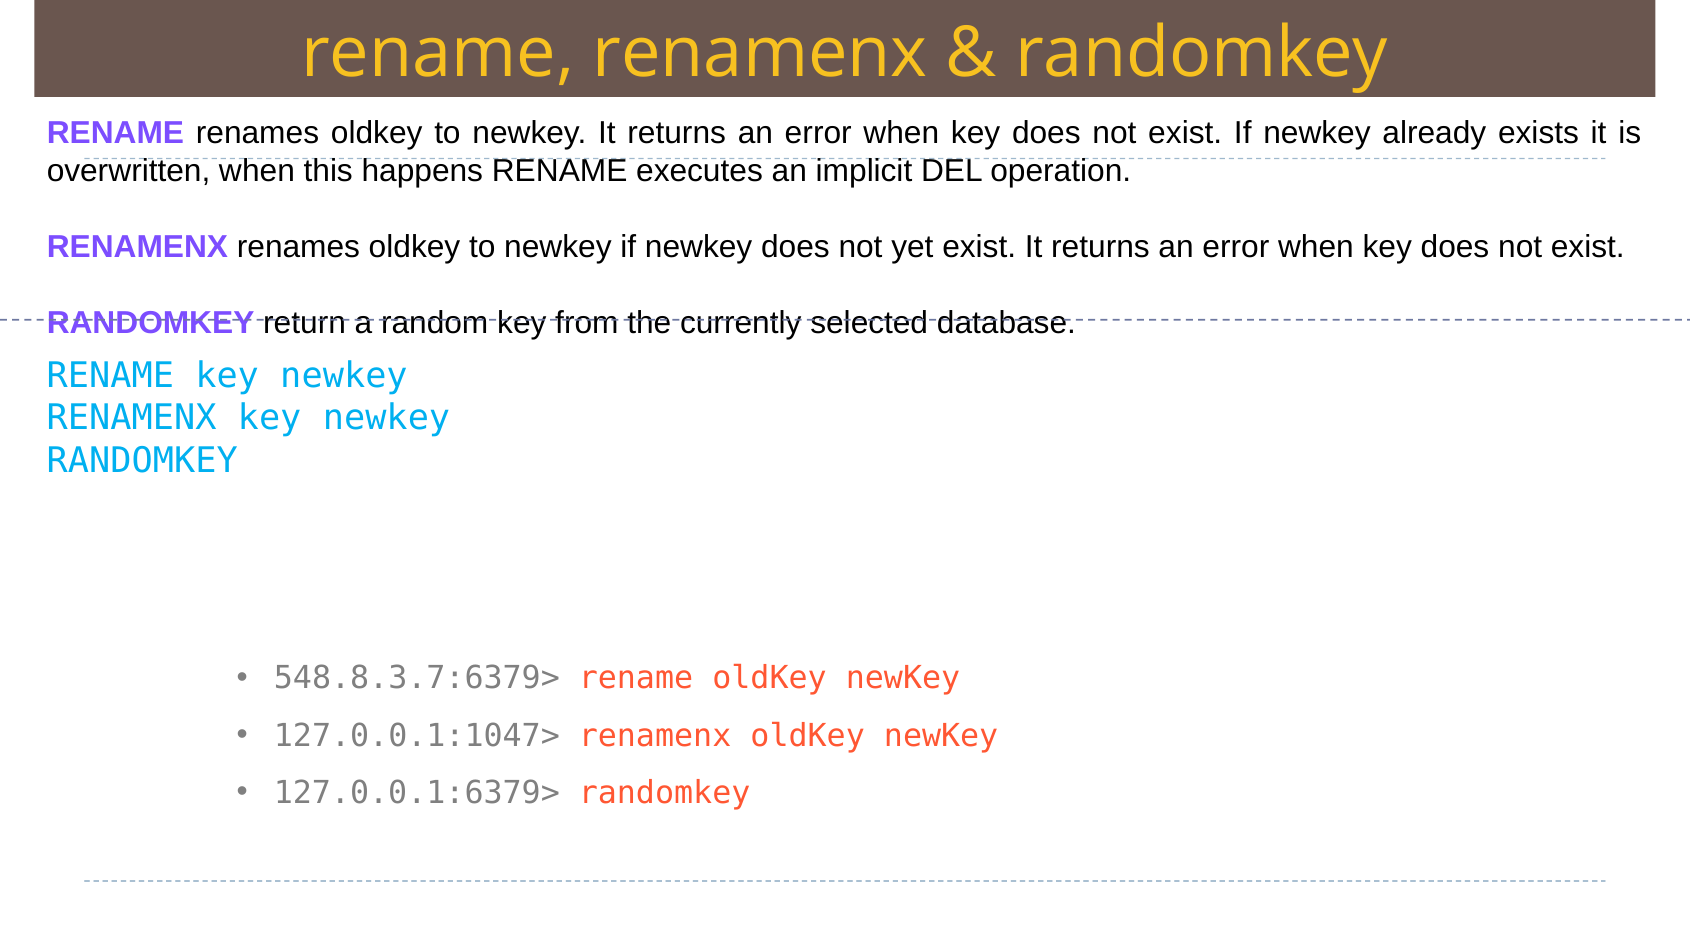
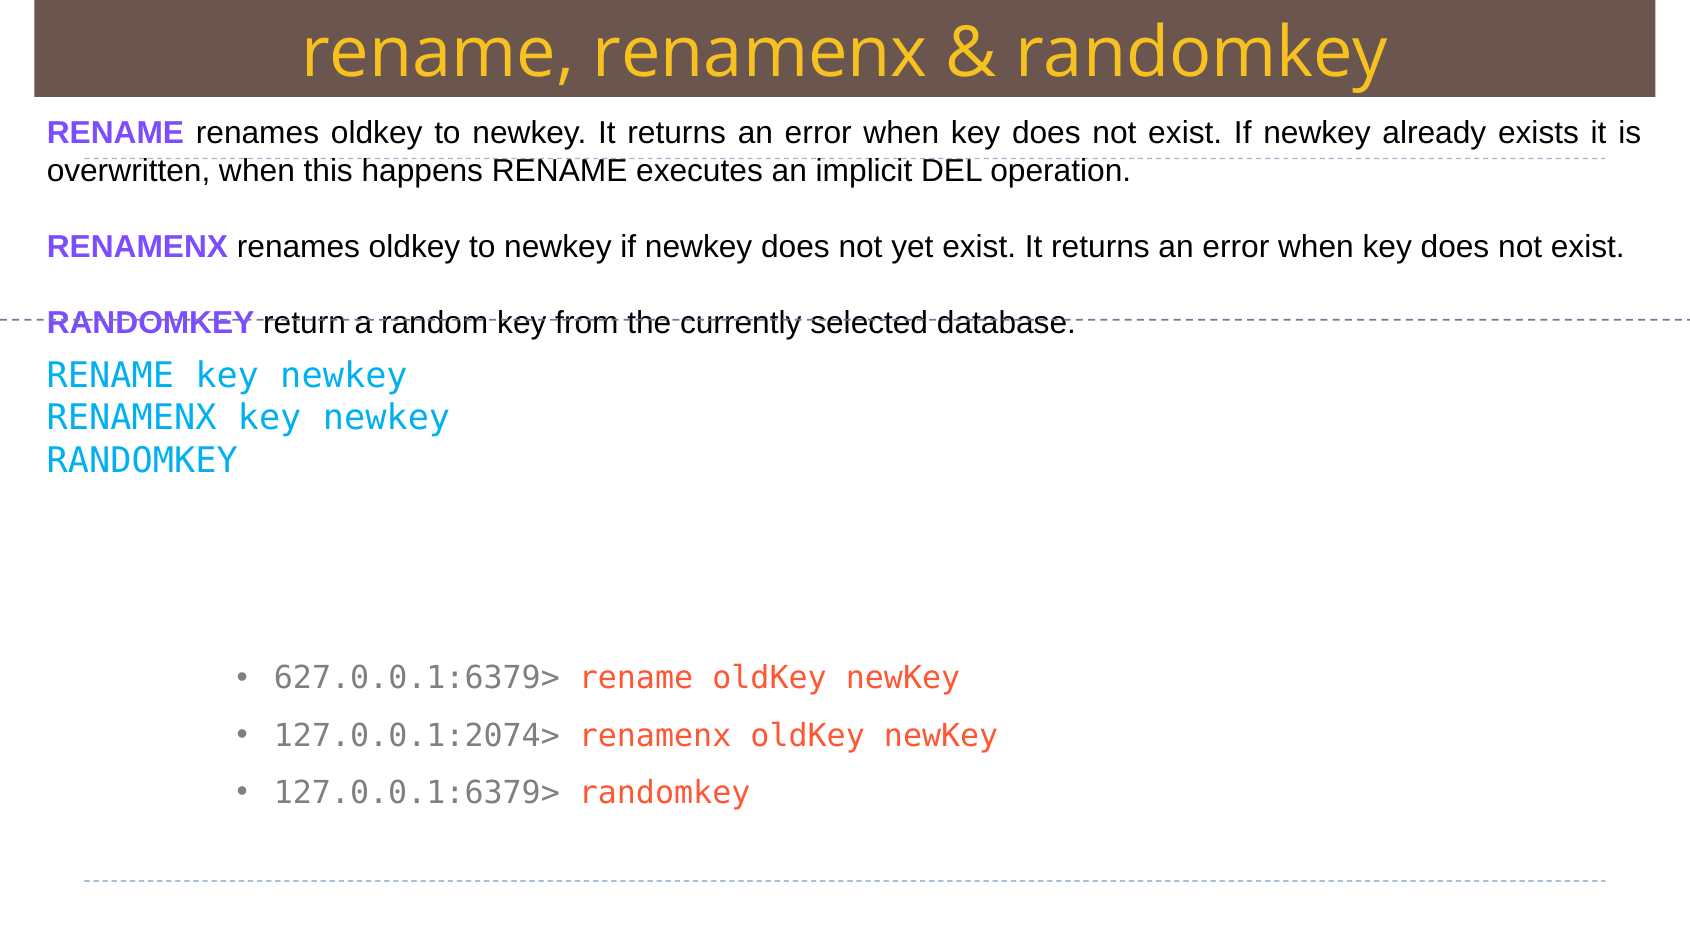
548.8.3.7:6379>: 548.8.3.7:6379> -> 627.0.0.1:6379> (417, 678)
127.0.0.1:1047>: 127.0.0.1:1047> -> 127.0.0.1:2074> (417, 735)
